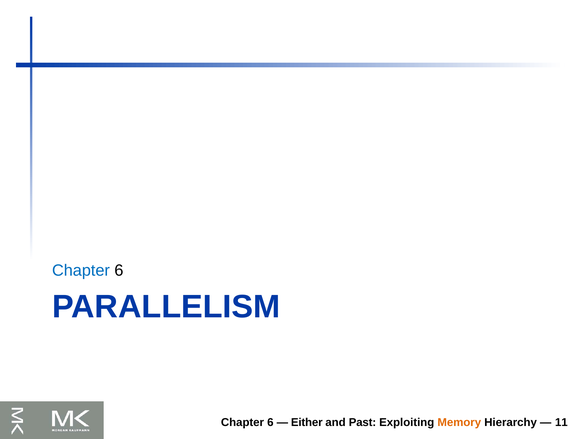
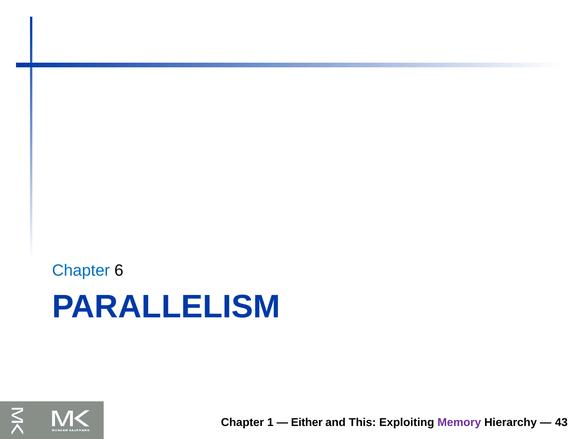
6: 6 -> 1 (270, 422)
Past: Past -> This (362, 422)
Memory colour: orange -> purple (459, 422)
11: 11 -> 43 (561, 422)
